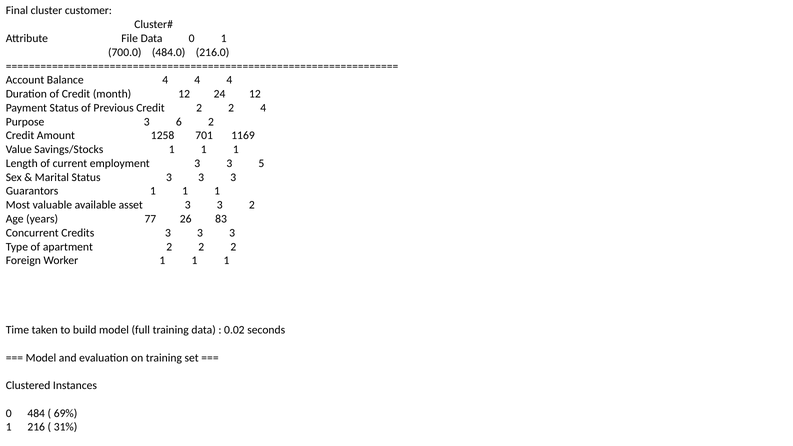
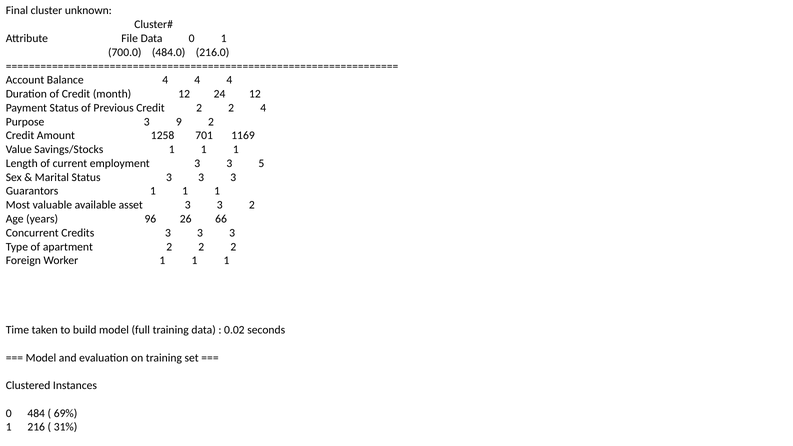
customer: customer -> unknown (88, 11)
6: 6 -> 9 (179, 122)
77: 77 -> 96 (150, 219)
83: 83 -> 66 (221, 219)
